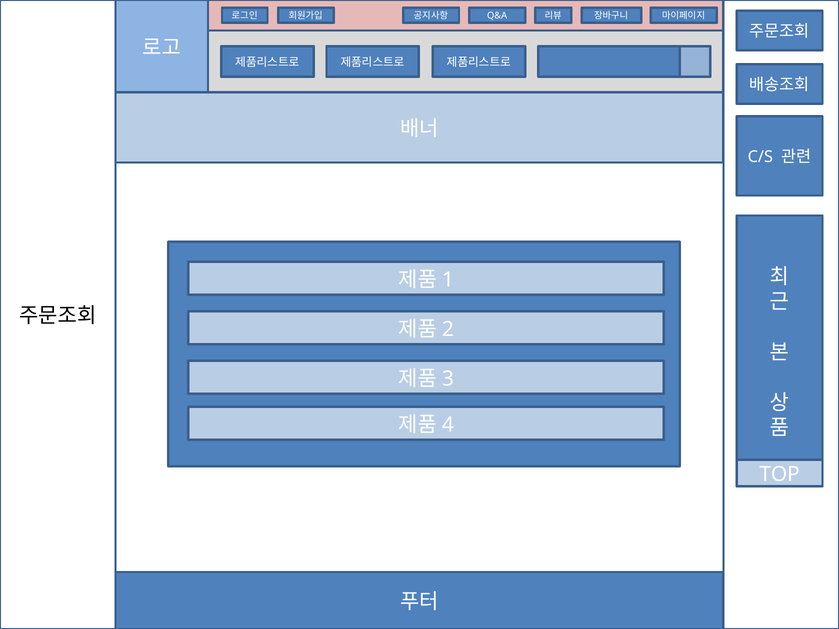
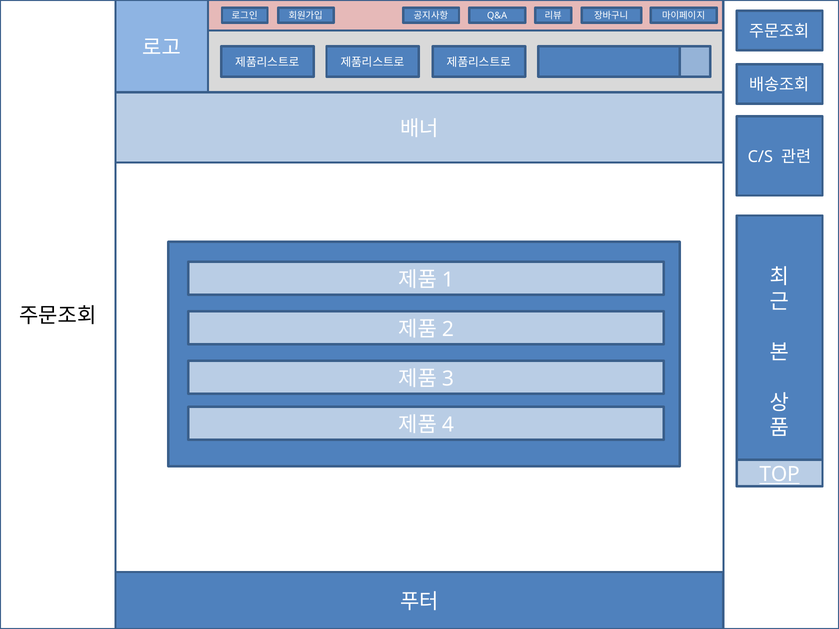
TOP underline: none -> present (780, 475)
